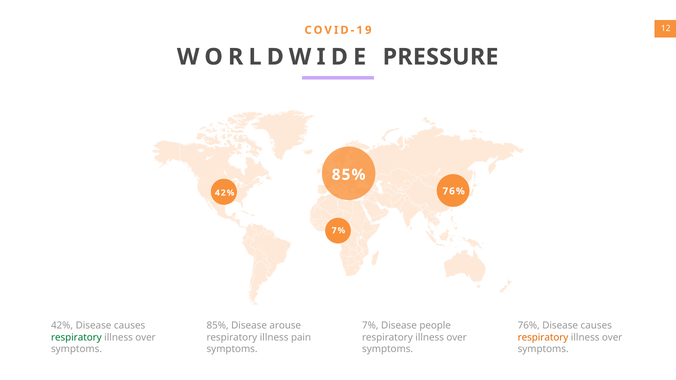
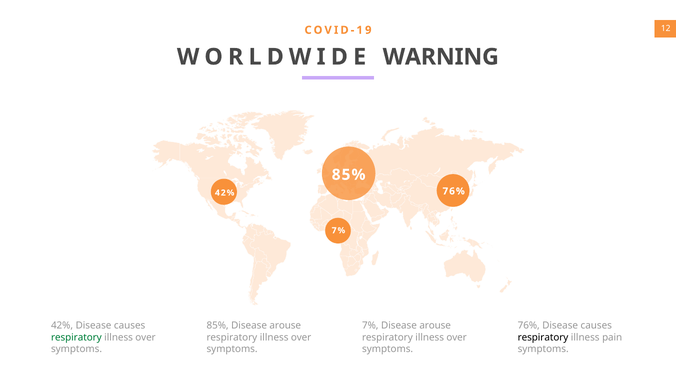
PRESSURE: PRESSURE -> WARNING (441, 57)
7% Disease people: people -> arouse (435, 326)
pain: pain -> over (301, 338)
respiratory colour: orange -> black (543, 338)
over: over -> pain (612, 338)
